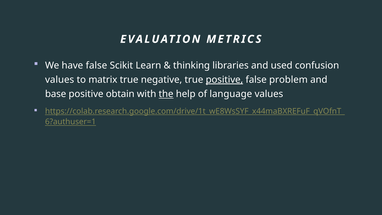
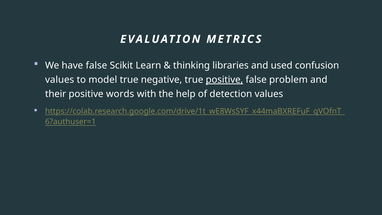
matrix: matrix -> model (103, 80)
base: base -> their (56, 94)
obtain: obtain -> words (120, 94)
the underline: present -> none (166, 94)
language: language -> detection (231, 94)
